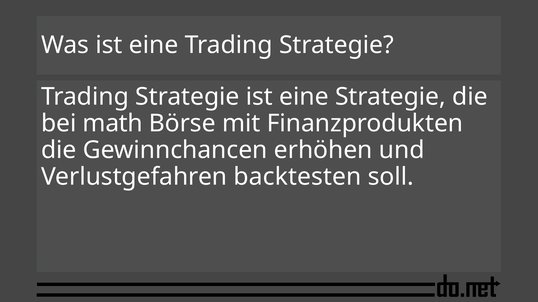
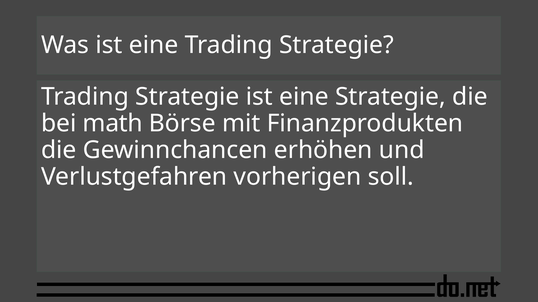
backtesten: backtesten -> vorherigen (297, 177)
